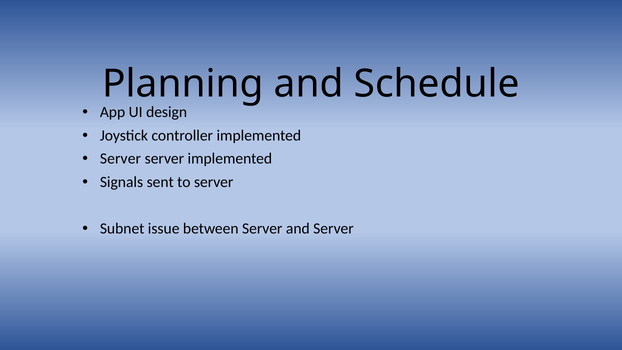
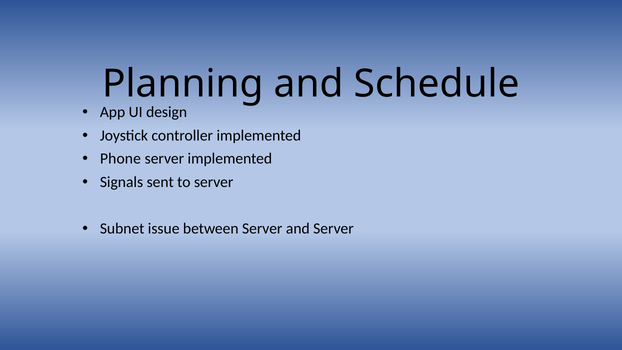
Server: Server -> Phone (120, 159)
